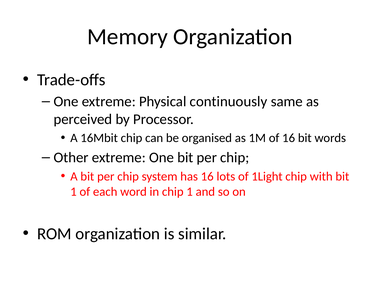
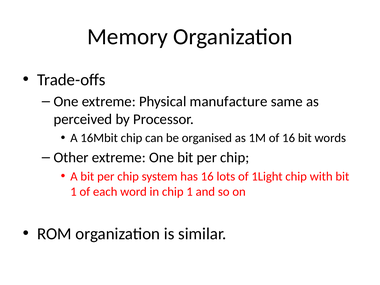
continuously: continuously -> manufacture (229, 102)
